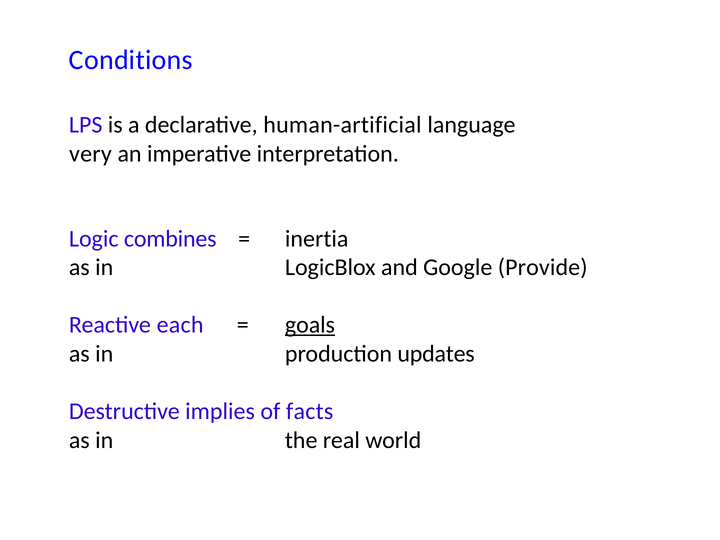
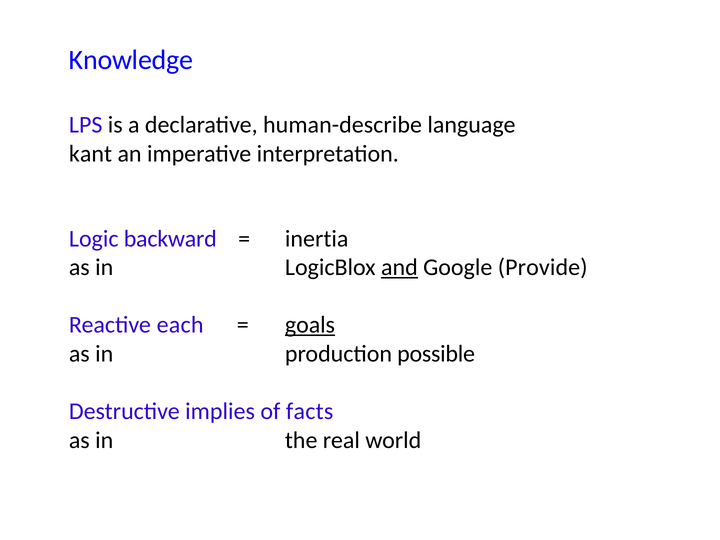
Conditions: Conditions -> Knowledge (131, 60)
human-artificial: human-artificial -> human-describe (343, 125)
very: very -> kant (91, 154)
combines: combines -> backward (170, 239)
and underline: none -> present (399, 267)
updates: updates -> possible (436, 354)
